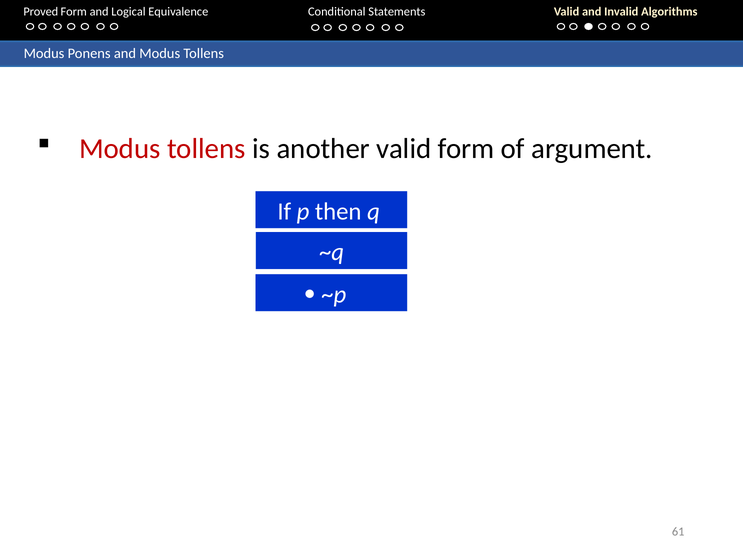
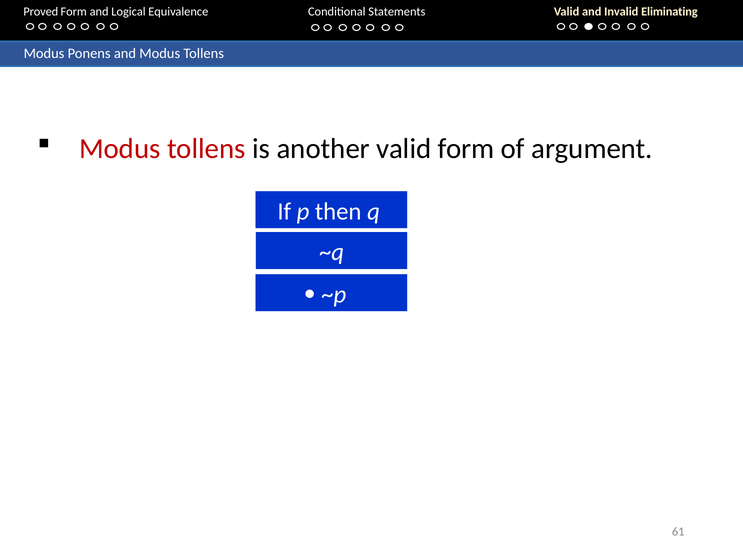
Algorithms: Algorithms -> Eliminating (669, 12)
